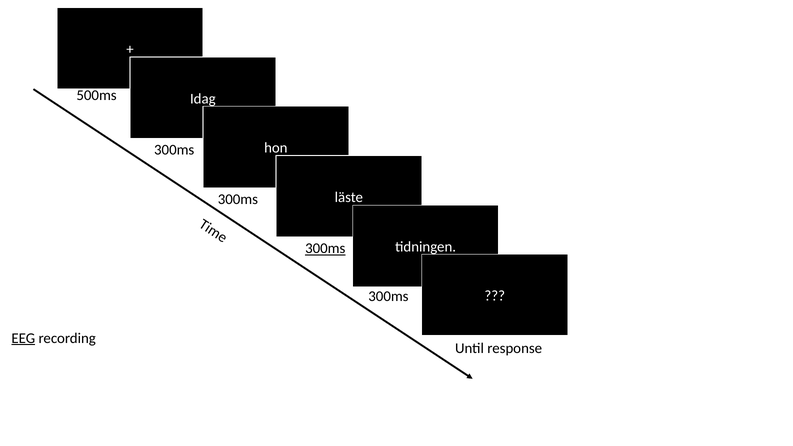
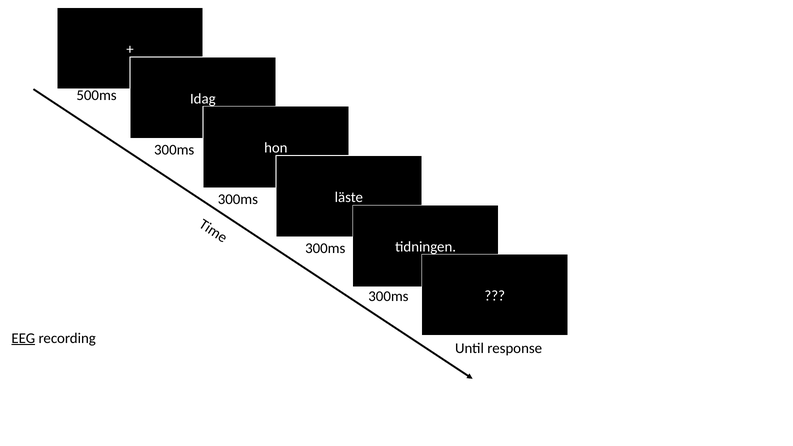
300ms underline: present -> none (325, 249)
